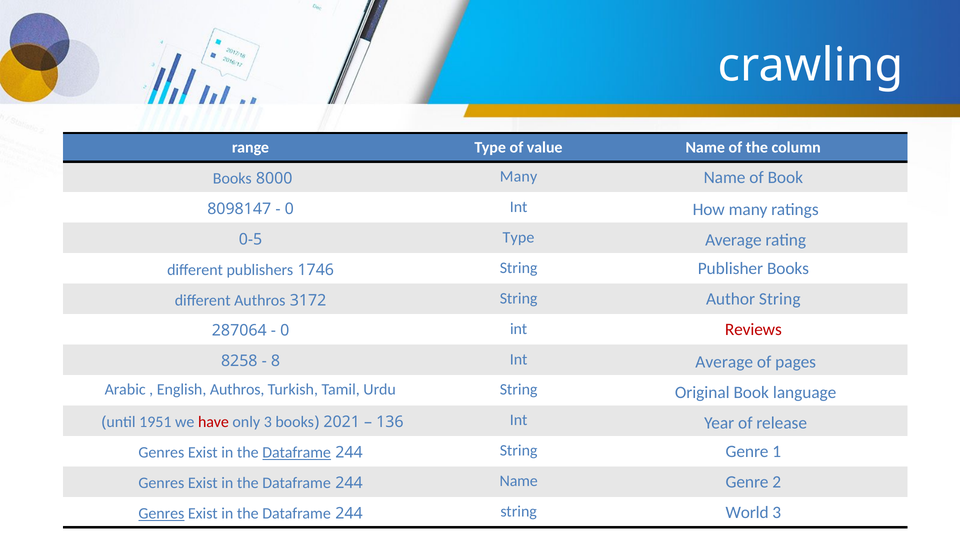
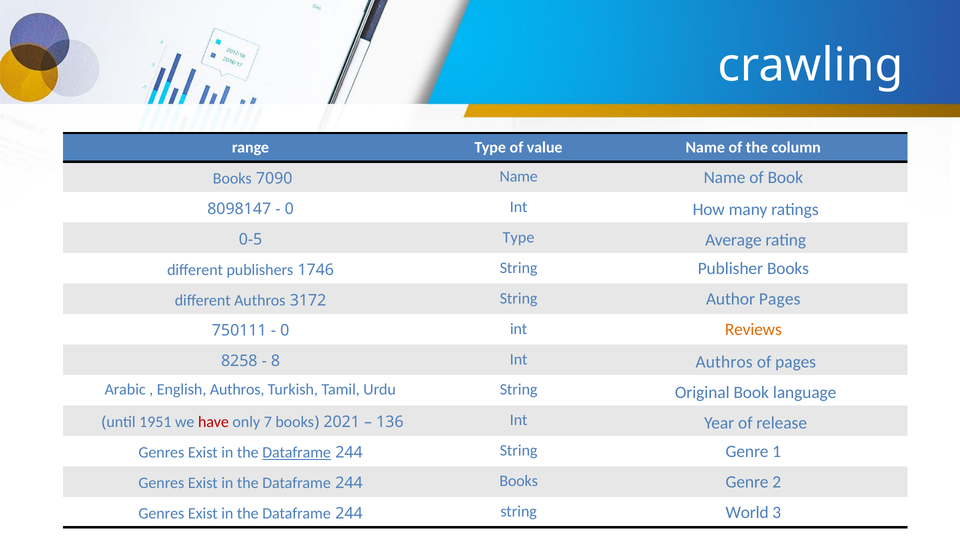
Books Many: Many -> Name (519, 176)
8000: 8000 -> 7090 (274, 178)
Author String: String -> Pages (780, 299)
287064: 287064 -> 750111 (239, 331)
Reviews colour: red -> orange (753, 330)
Int Average: Average -> Authros (724, 362)
only 3: 3 -> 7 (268, 422)
Dataframe Name: Name -> Books (519, 481)
Genres underline: present -> none (161, 514)
